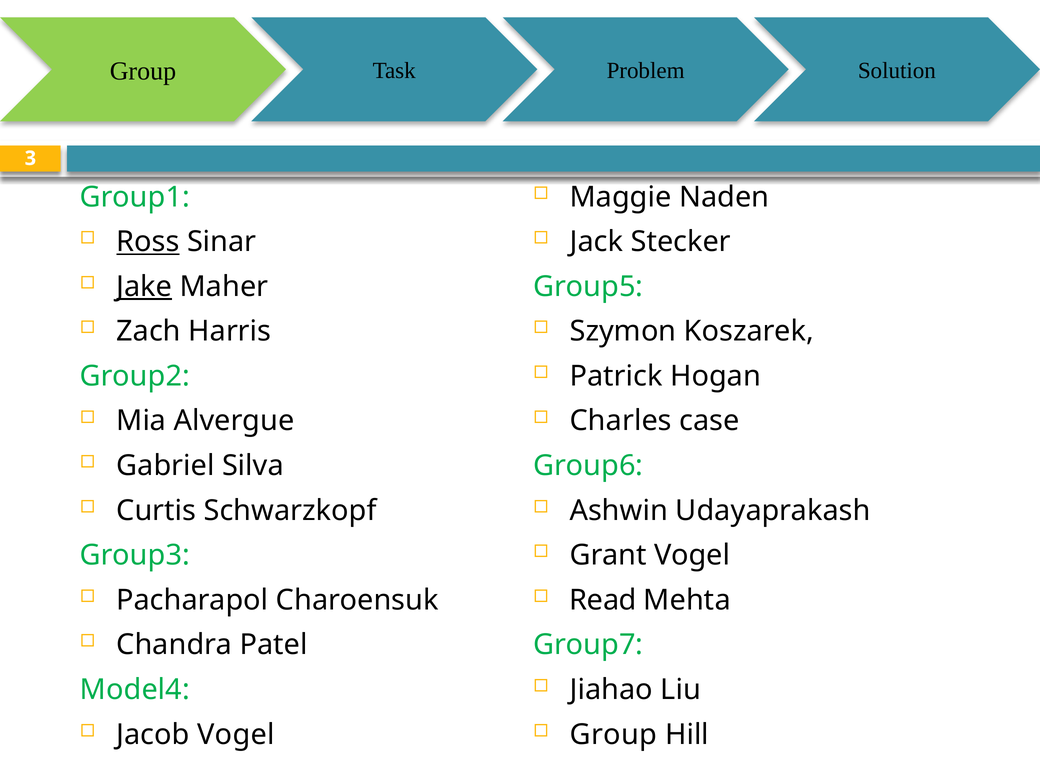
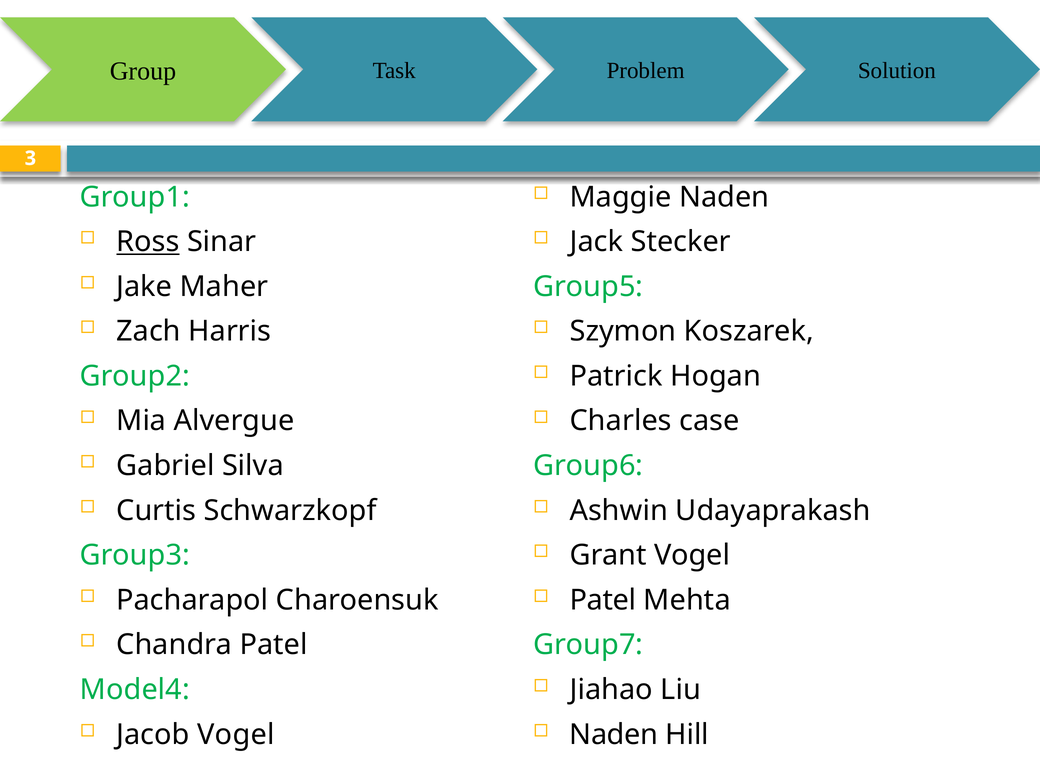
Jake underline: present -> none (144, 287)
Read: Read -> Patel (603, 600)
Group: Group -> Naden (614, 735)
